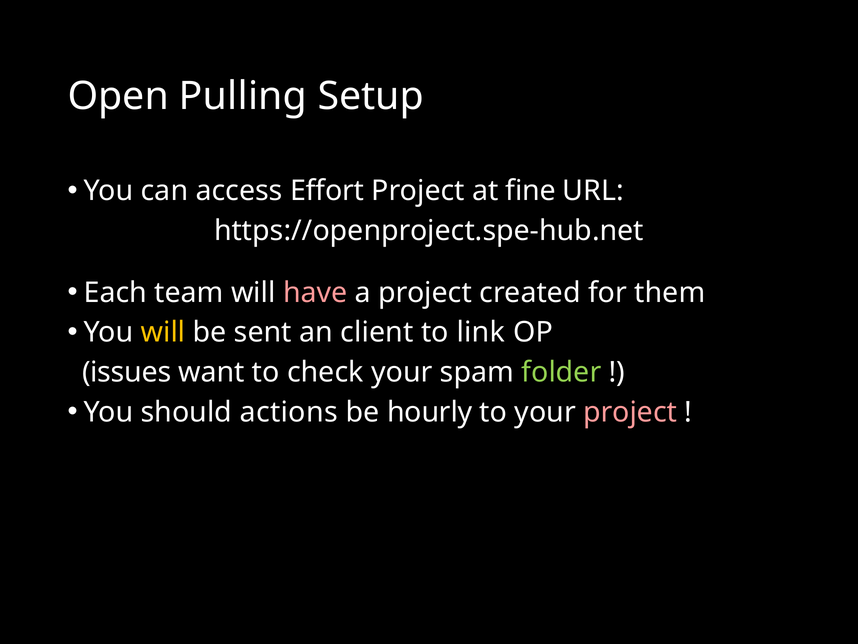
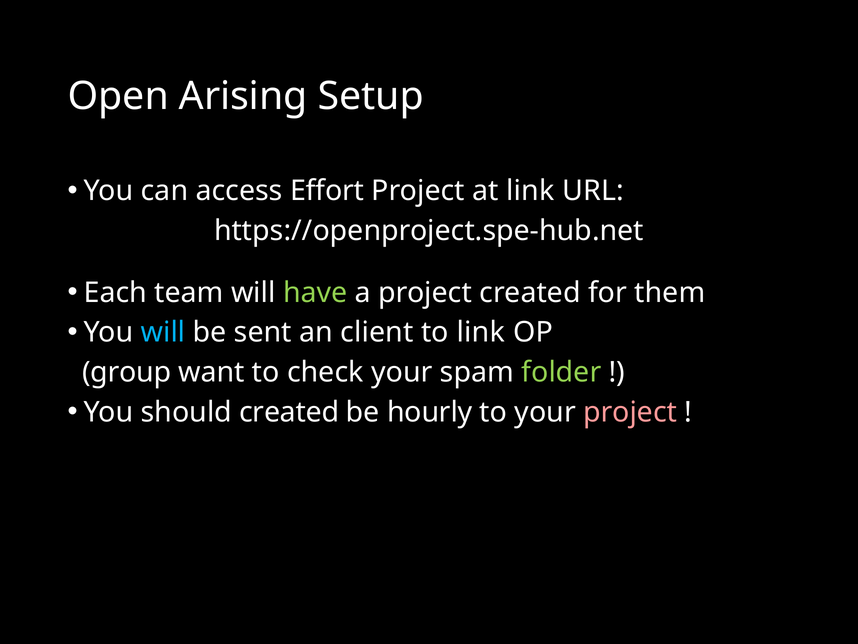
Pulling: Pulling -> Arising (243, 96)
at fine: fine -> link (530, 191)
have colour: pink -> light green (315, 292)
will colour: yellow -> light blue (163, 332)
issues: issues -> group (127, 372)
should actions: actions -> created (289, 412)
